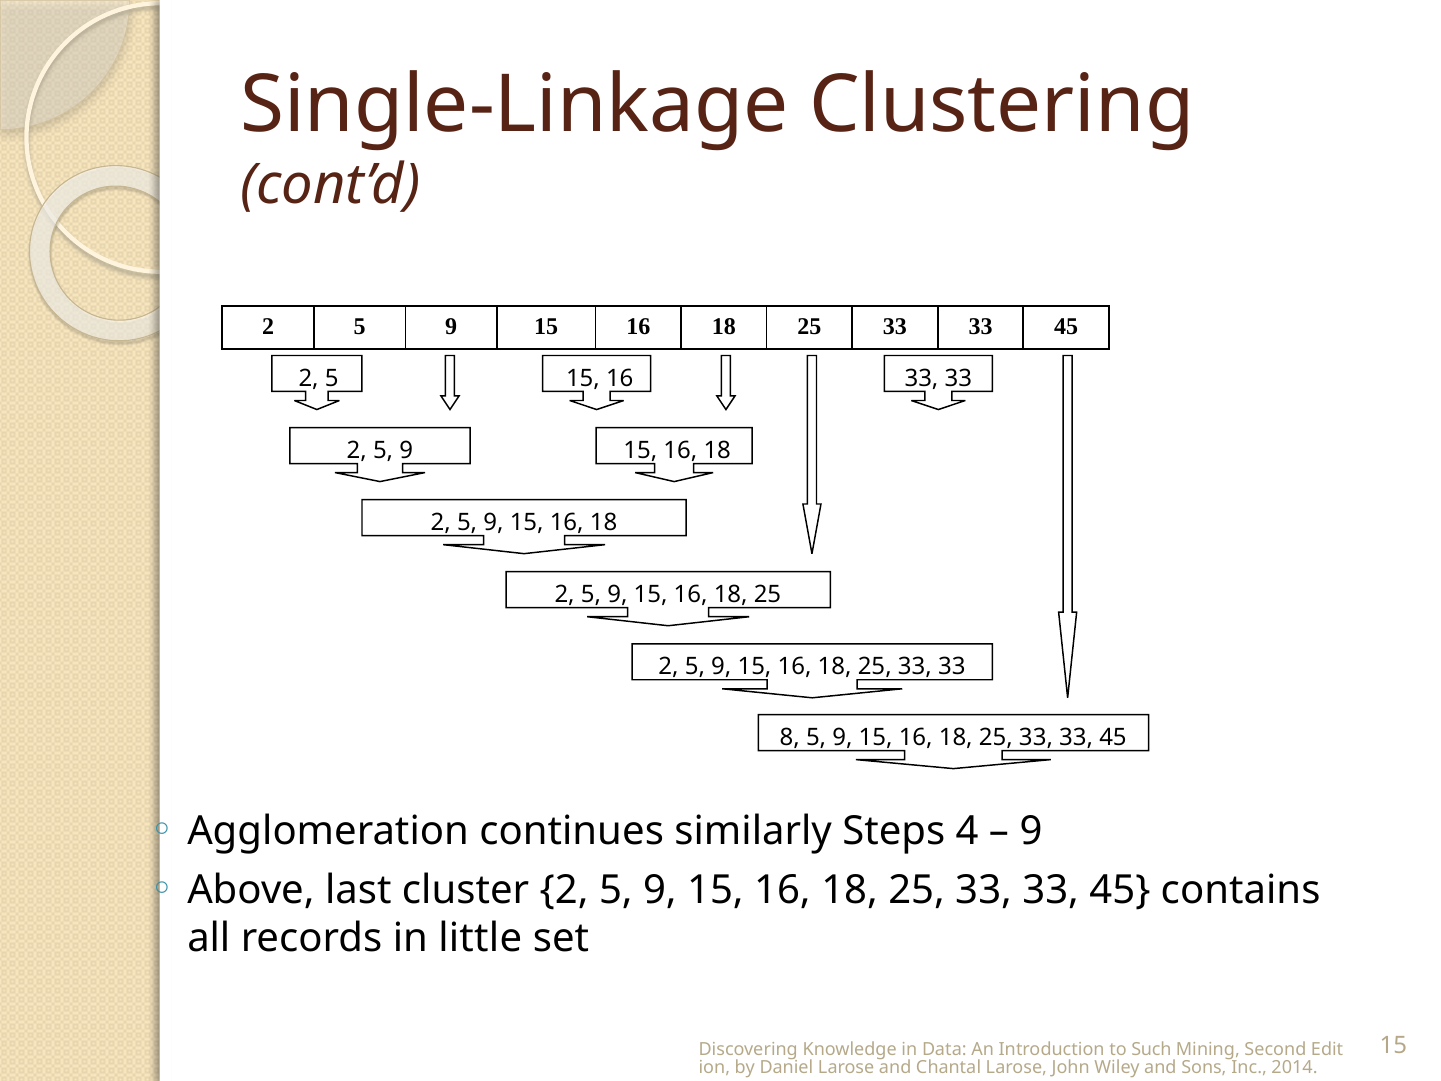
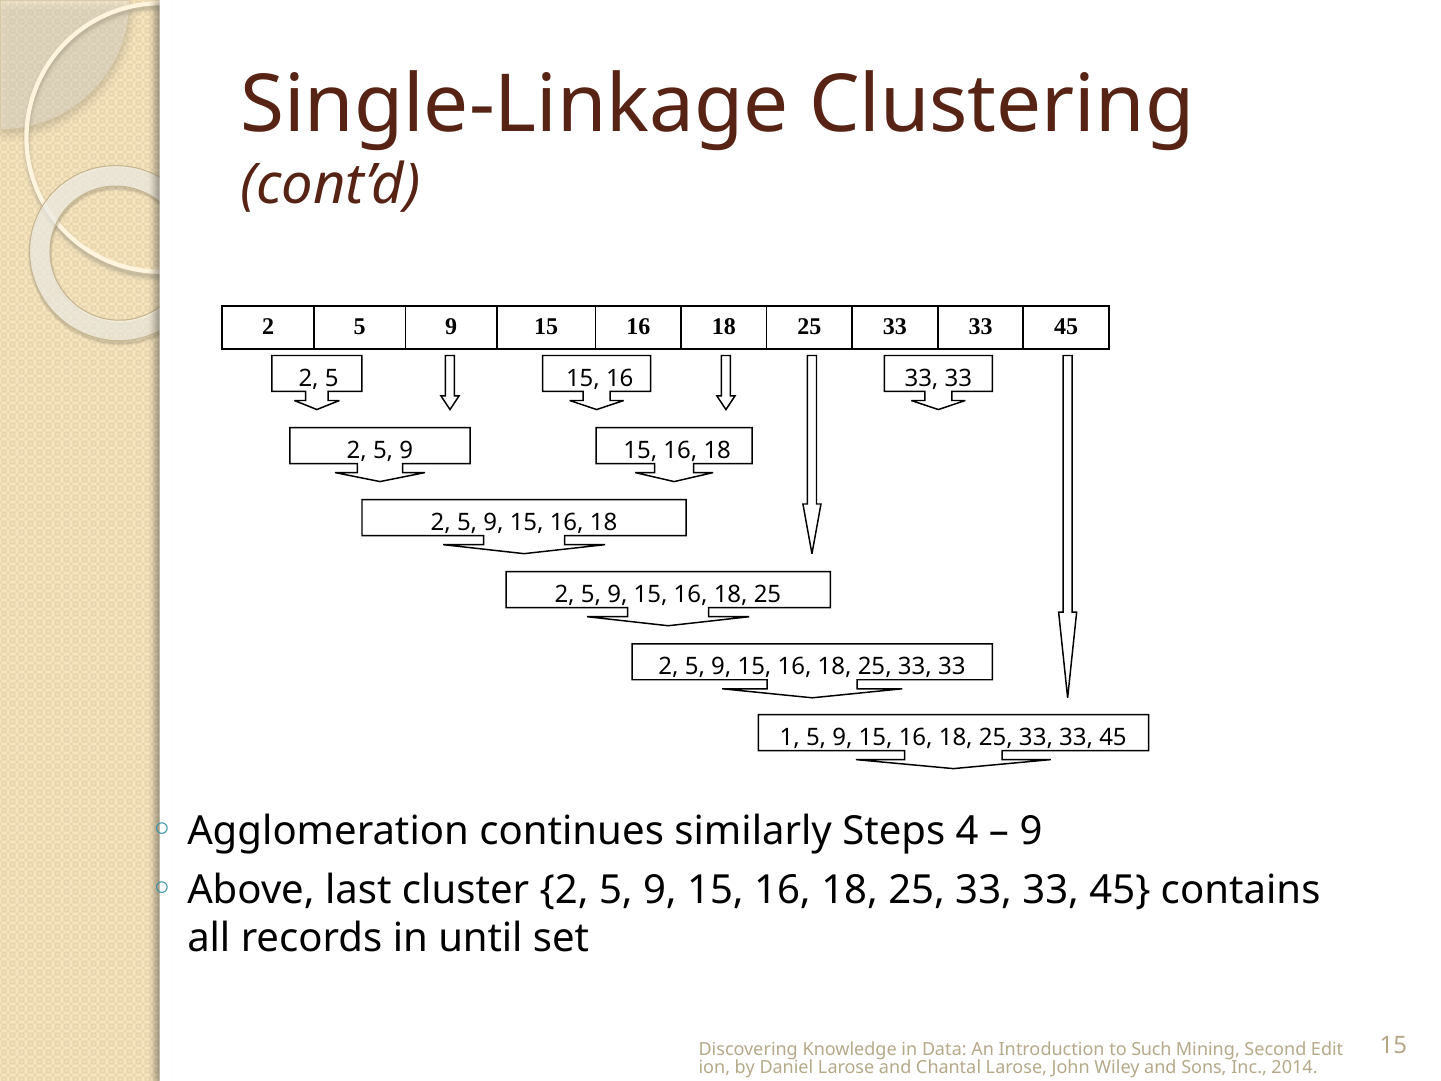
8: 8 -> 1 (790, 738)
little: little -> until (480, 938)
